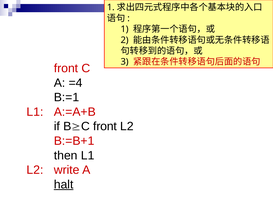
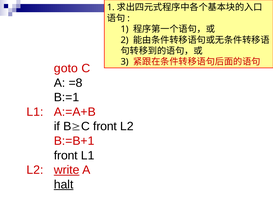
front: front -> goto (66, 69)
=4: =4 -> =8 (76, 83)
then: then -> front (66, 156)
write underline: none -> present (67, 171)
